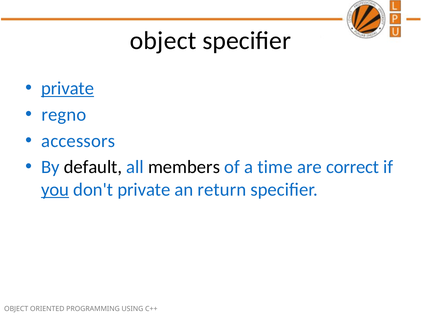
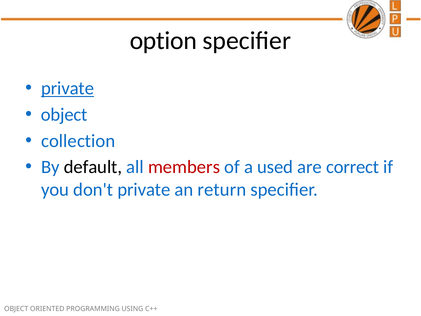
object: object -> option (163, 41)
regno: regno -> object (64, 115)
accessors: accessors -> collection (78, 141)
members colour: black -> red (184, 167)
time: time -> used (275, 167)
you underline: present -> none (55, 189)
